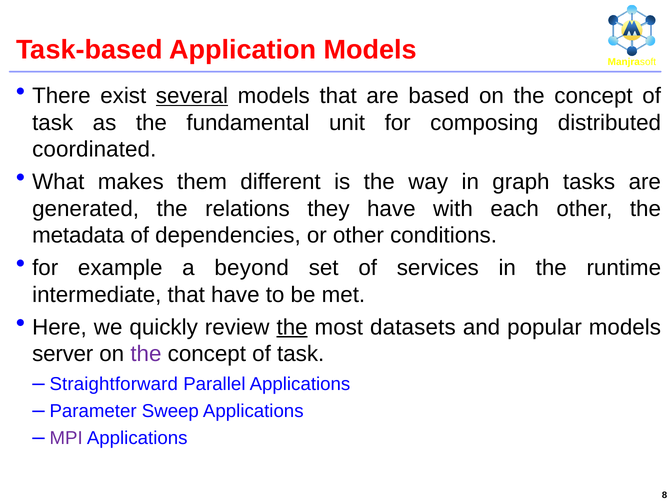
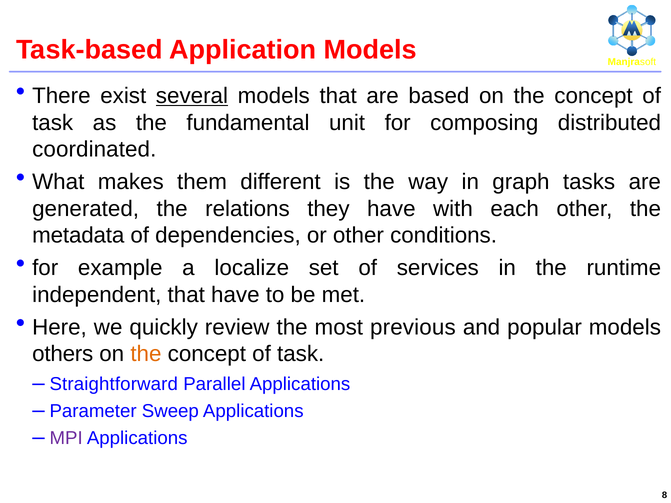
beyond: beyond -> localize (252, 268)
intermediate: intermediate -> independent (97, 295)
the underline: present -> none (292, 327)
datasets: datasets -> previous (413, 327)
server: server -> others (63, 354)
the colour: purple -> orange (146, 354)
